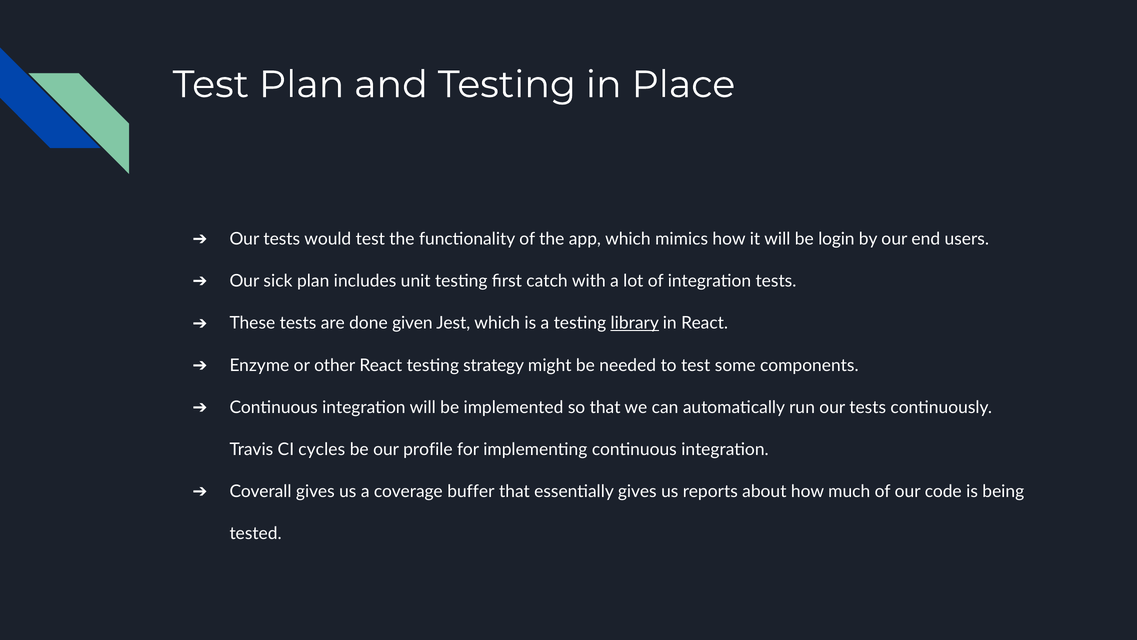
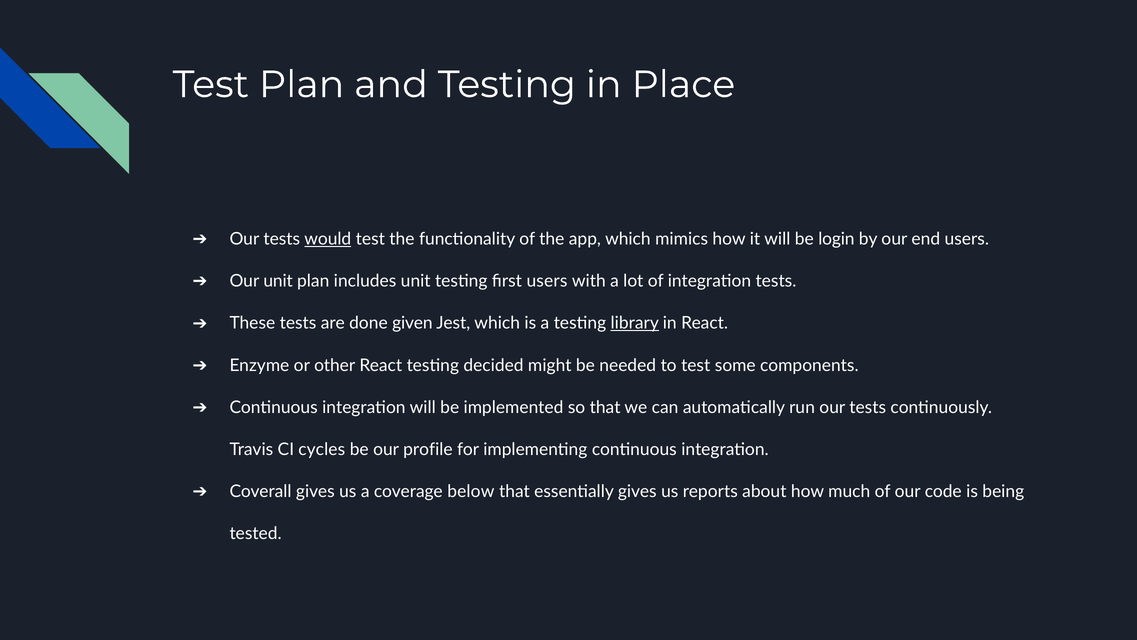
would underline: none -> present (328, 239)
Our sick: sick -> unit (278, 281)
first catch: catch -> users (547, 281)
strategy: strategy -> decided (493, 365)
buffer: buffer -> below (471, 491)
